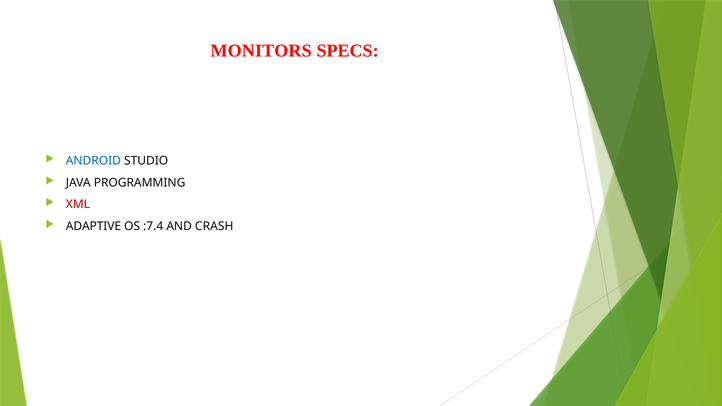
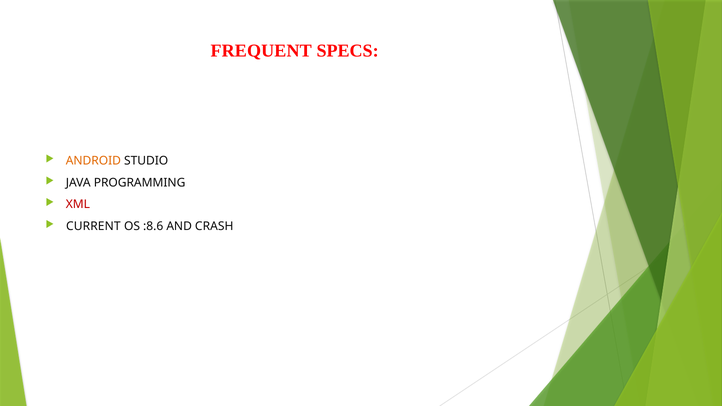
MONITORS: MONITORS -> FREQUENT (261, 51)
ANDROID colour: blue -> orange (93, 161)
ADAPTIVE: ADAPTIVE -> CURRENT (93, 227)
:7.4: :7.4 -> :8.6 (153, 227)
